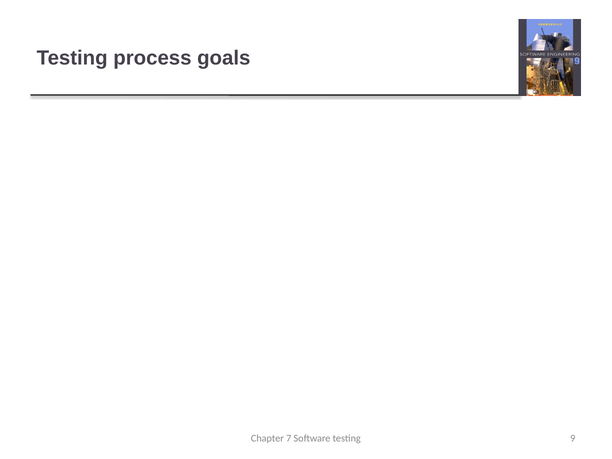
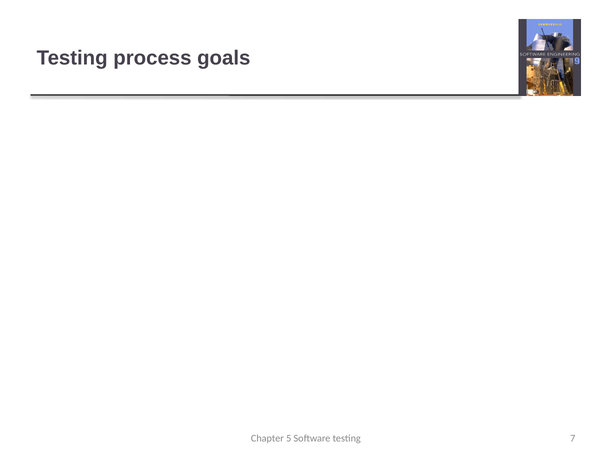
7: 7 -> 5 (289, 438)
9: 9 -> 7 (573, 438)
